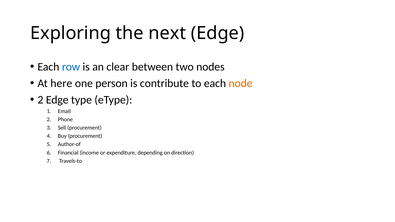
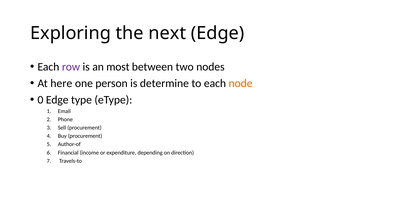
row colour: blue -> purple (71, 67)
clear: clear -> most (118, 67)
contribute: contribute -> determine (164, 83)
2: 2 -> 0 (40, 100)
